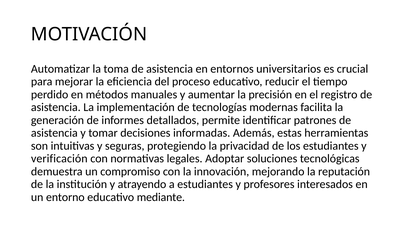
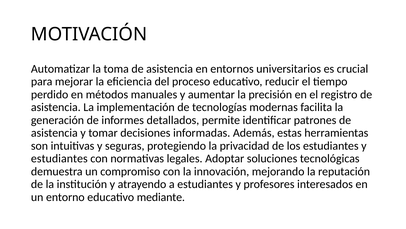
verificación: verificación -> estudiantes (59, 158)
